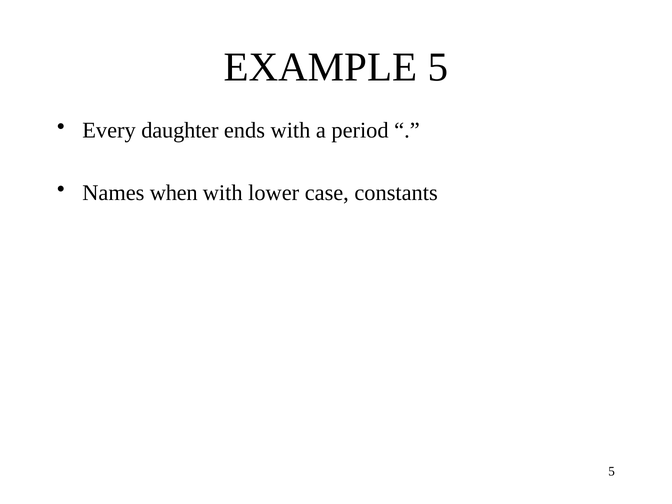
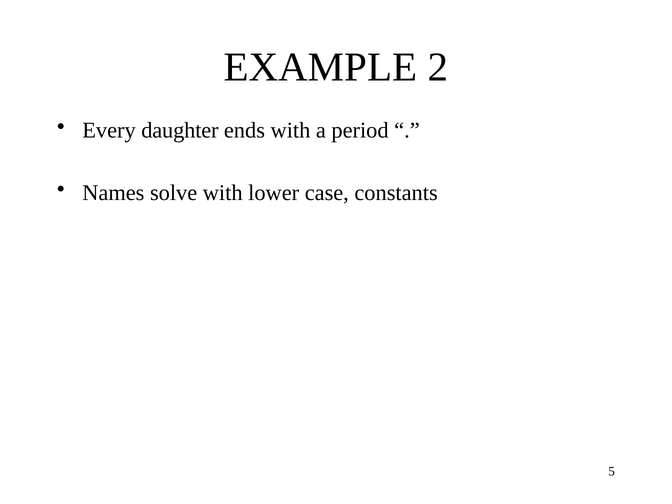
EXAMPLE 5: 5 -> 2 (438, 67)
when: when -> solve (174, 193)
